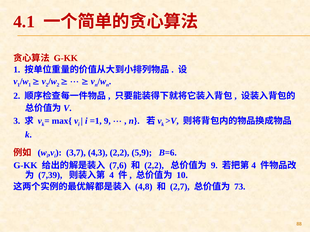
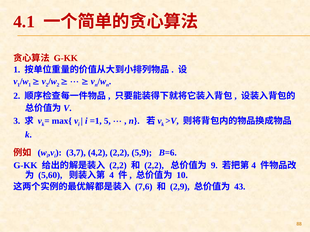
=1 9: 9 -> 5 (107, 121)
4,3: 4,3 -> 4,2 (98, 153)
7,6: 7,6 -> 2,2 (118, 166)
7,39: 7,39 -> 5,60 (50, 176)
4,8: 4,8 -> 7,6 (144, 187)
2,7: 2,7 -> 2,9 (180, 187)
73: 73 -> 43 (240, 187)
